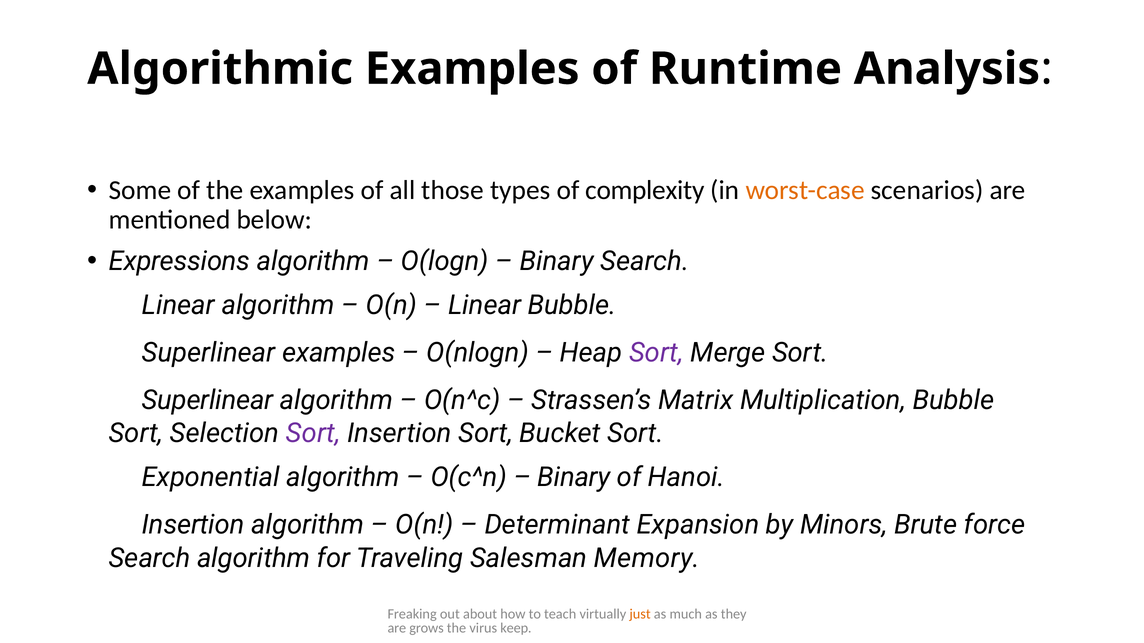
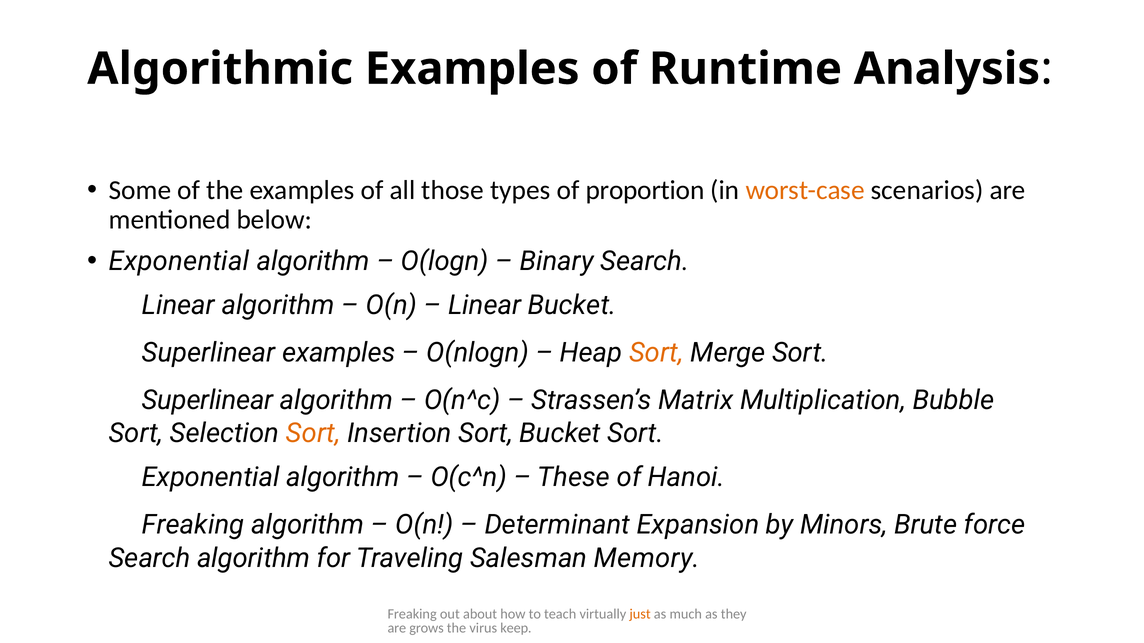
complexity: complexity -> proportion (645, 190)
Expressions: Expressions -> Exponential (179, 261)
Linear Bubble: Bubble -> Bucket (572, 305)
Sort colour: purple -> orange (656, 353)
Sort colour: purple -> orange (313, 434)
Binary: Binary -> These (574, 478)
Insertion: Insertion -> Freaking (193, 525)
